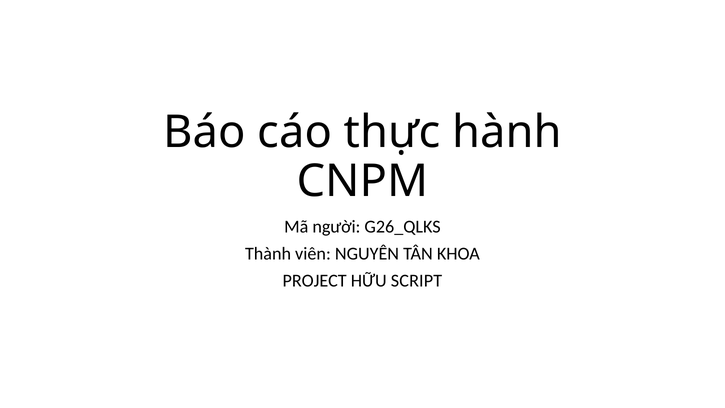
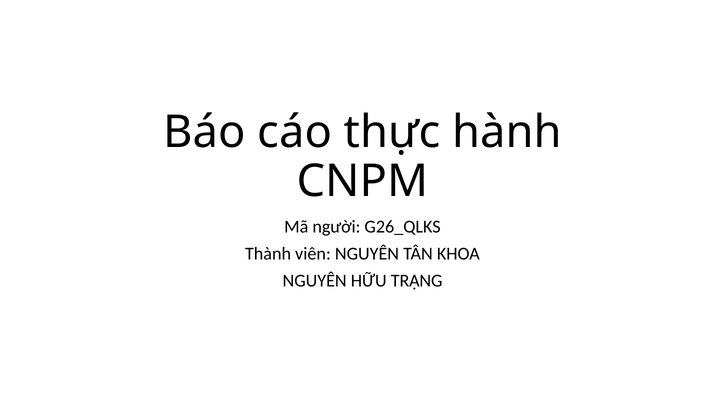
PROJECT: PROJECT -> NGUYÊN (315, 281)
SCRIPT: SCRIPT -> TRẠNG (417, 281)
